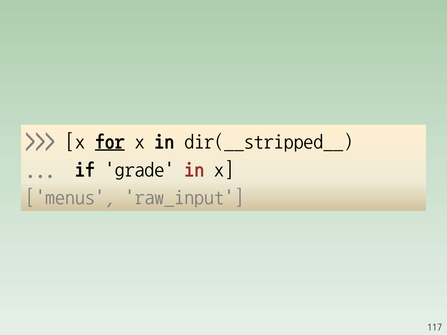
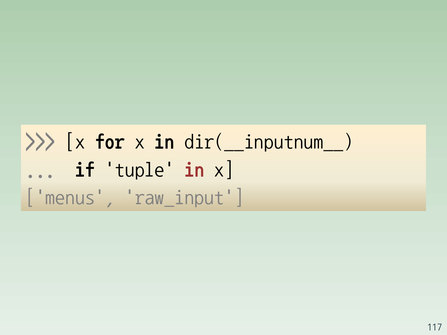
for underline: present -> none (110, 141)
dir(__stripped__: dir(__stripped__ -> dir(__inputnum__ (269, 141)
grade: grade -> tuple (140, 169)
